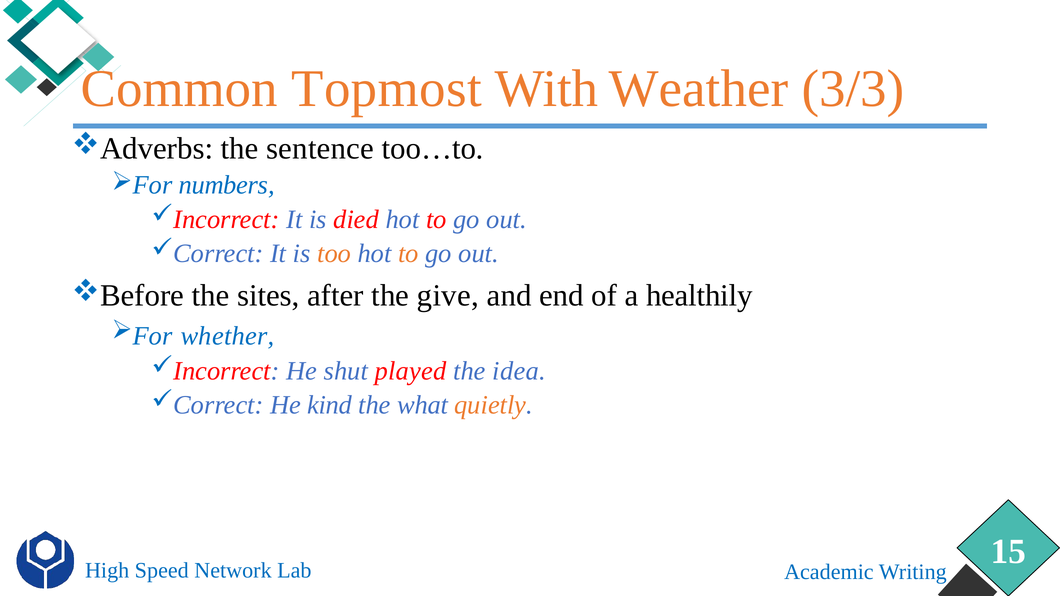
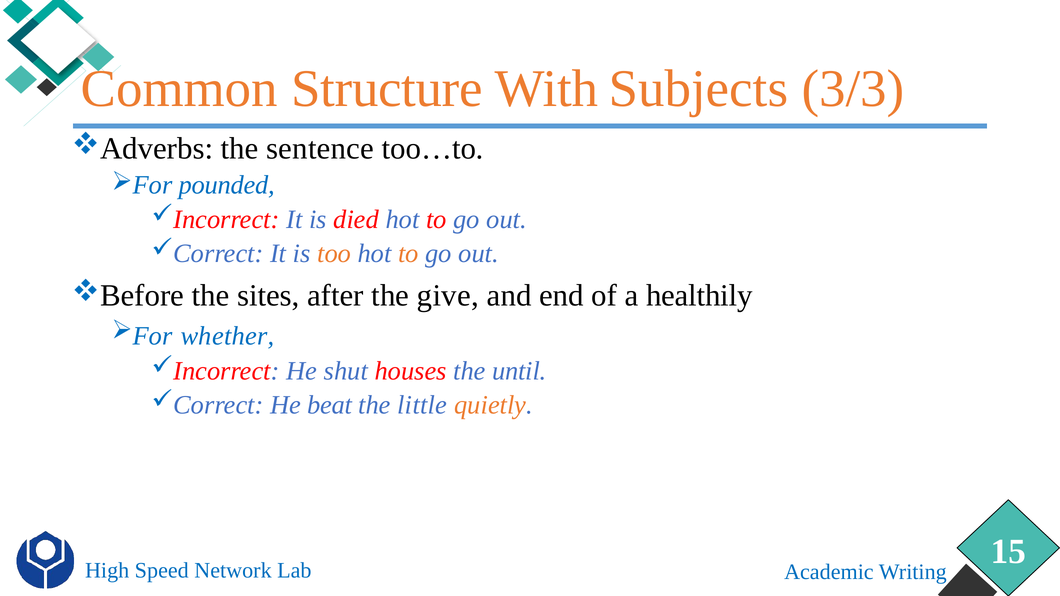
Topmost: Topmost -> Structure (387, 89)
Weather: Weather -> Subjects (699, 89)
numbers: numbers -> pounded (227, 185)
played: played -> houses (411, 371)
idea: idea -> until (519, 371)
kind: kind -> beat (330, 405)
what: what -> little (422, 405)
